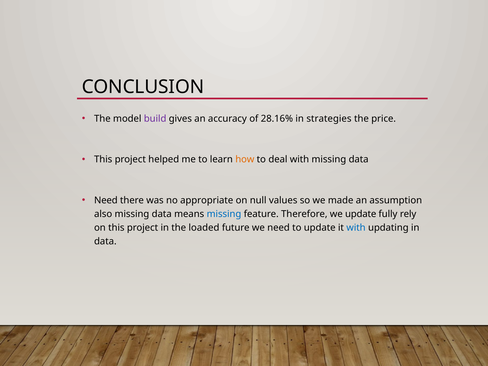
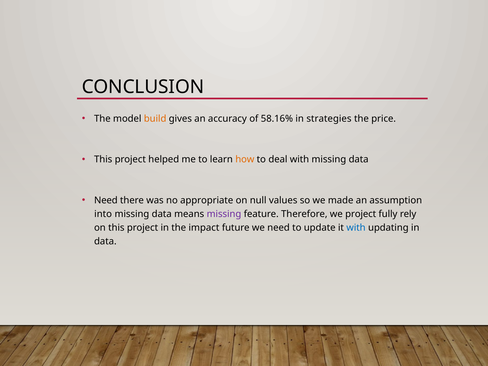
build colour: purple -> orange (155, 119)
28.16%: 28.16% -> 58.16% (277, 119)
also: also -> into (103, 214)
missing colour: blue -> purple (224, 214)
we update: update -> project (361, 214)
loaded: loaded -> impact (204, 228)
